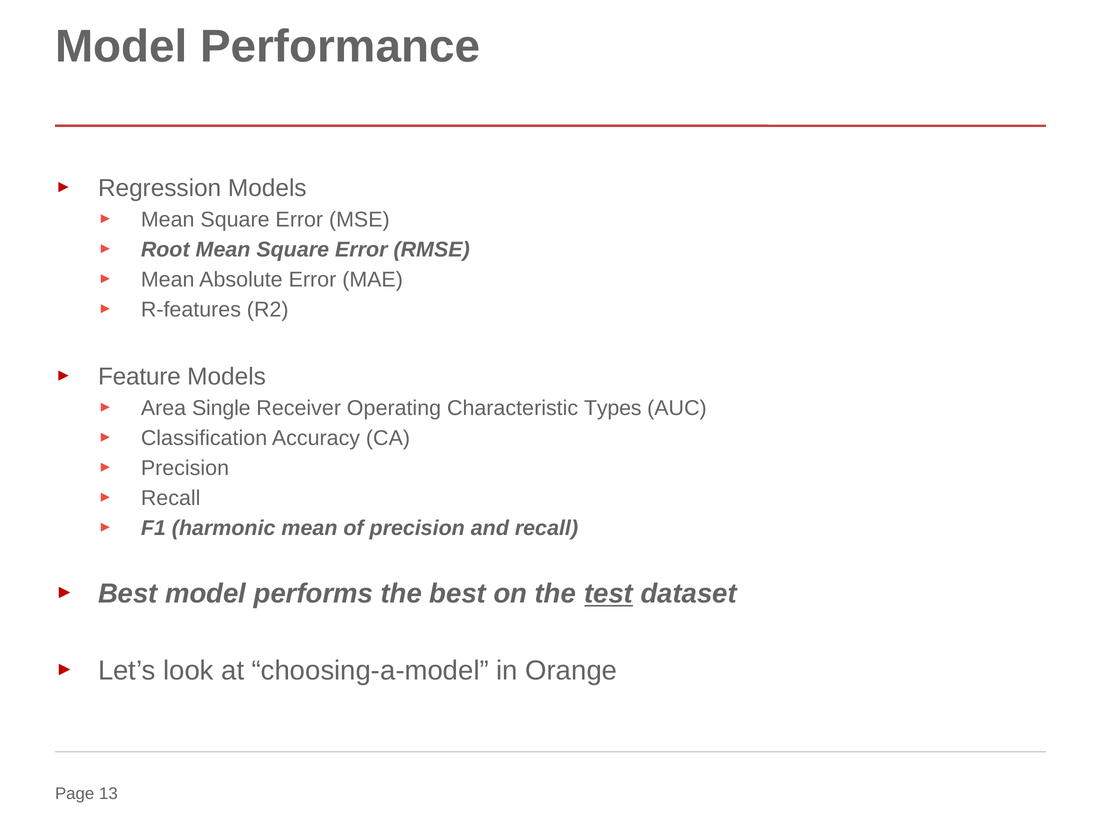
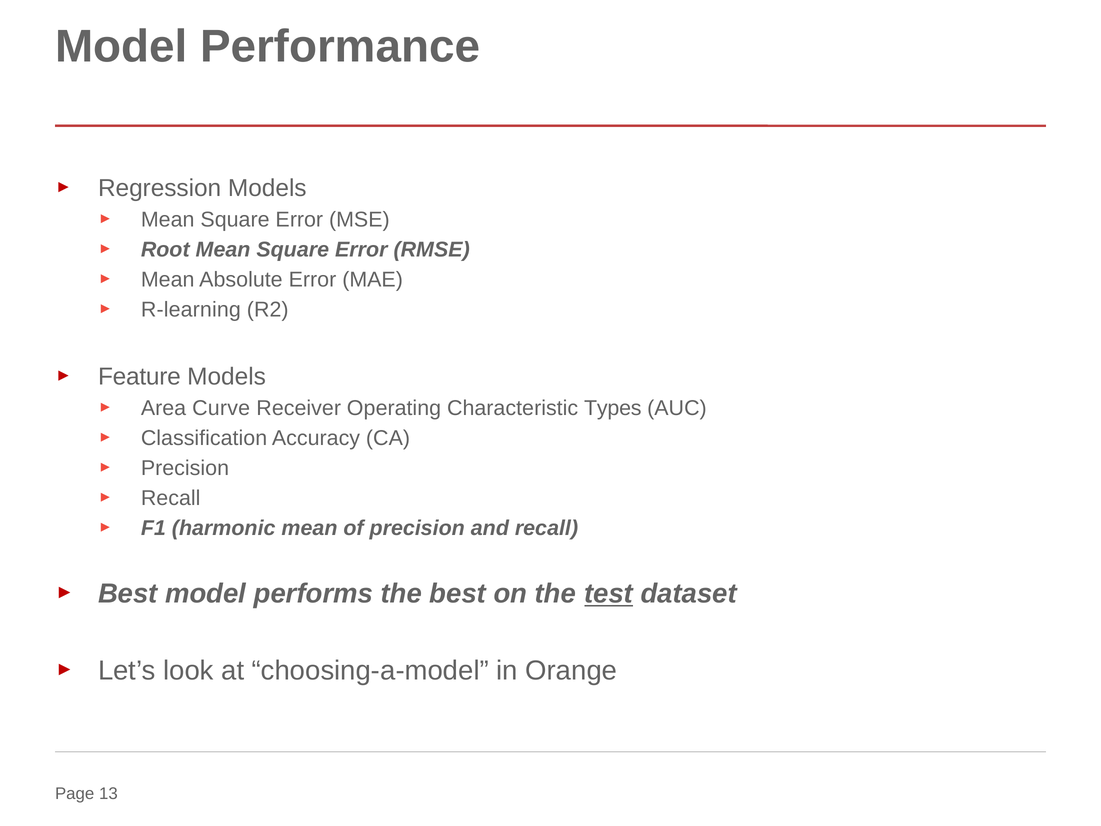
R-features: R-features -> R-learning (191, 310)
Single: Single -> Curve (221, 408)
